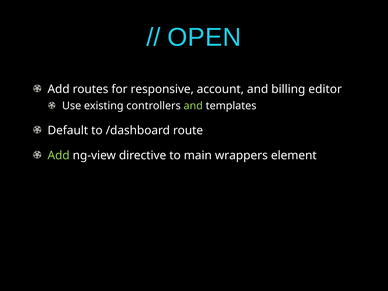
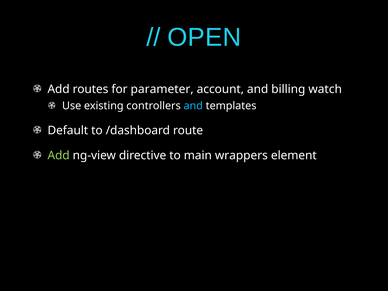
responsive: responsive -> parameter (162, 89)
editor: editor -> watch (325, 89)
and colour: light green -> light blue (193, 106)
